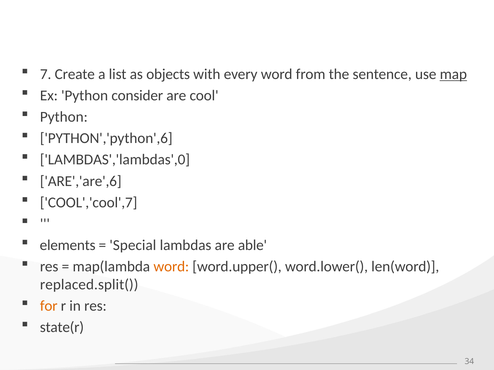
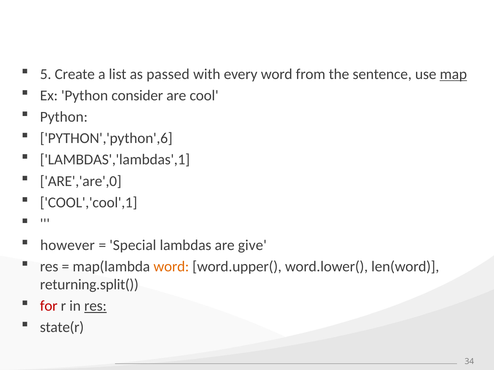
7: 7 -> 5 (46, 74)
objects: objects -> passed (168, 74)
LAMBDAS','lambdas',0: LAMBDAS','lambdas',0 -> LAMBDAS','lambdas',1 (115, 160)
ARE','are',6: ARE','are',6 -> ARE','are',0 (81, 181)
COOL','cool',7: COOL','cool',7 -> COOL','cool',1 (89, 203)
elements: elements -> however (67, 245)
able: able -> give (252, 245)
replaced.split(: replaced.split( -> returning.split( (89, 285)
for colour: orange -> red (49, 306)
res underline: none -> present (95, 306)
